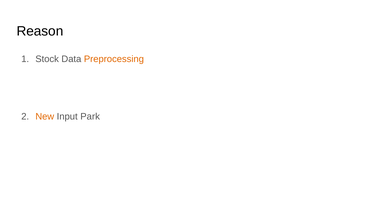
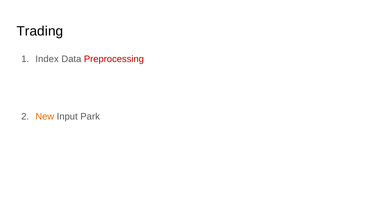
Reason: Reason -> Trading (40, 31)
Stock: Stock -> Index (47, 59)
Preprocessing colour: orange -> red (114, 59)
